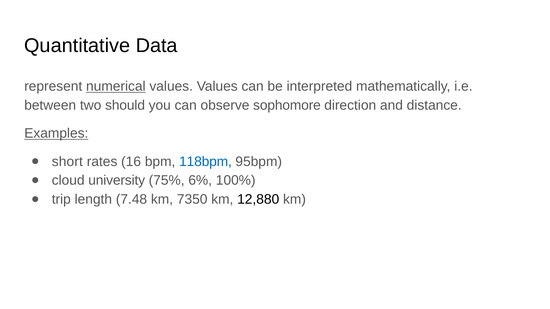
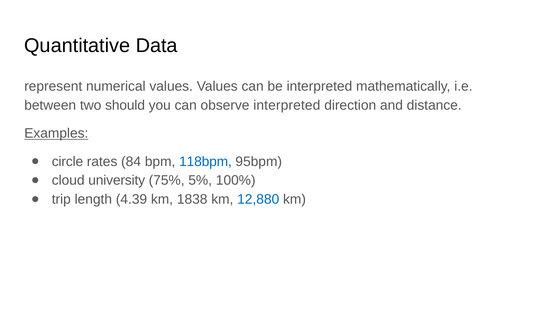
numerical underline: present -> none (116, 86)
observe sophomore: sophomore -> interpreted (287, 105)
short: short -> circle (67, 162)
16: 16 -> 84 (131, 162)
6%: 6% -> 5% (200, 181)
7.48: 7.48 -> 4.39 (131, 200)
7350: 7350 -> 1838 (192, 200)
12,880 colour: black -> blue (258, 200)
